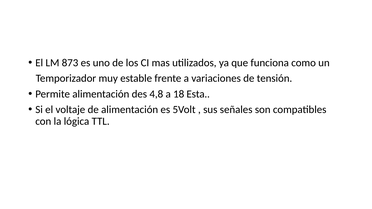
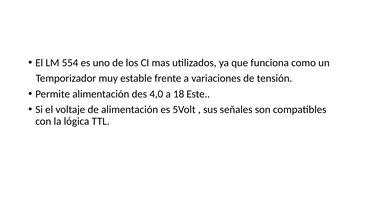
873: 873 -> 554 (70, 63)
4,8: 4,8 -> 4,0 (156, 94)
Esta: Esta -> Este (198, 94)
